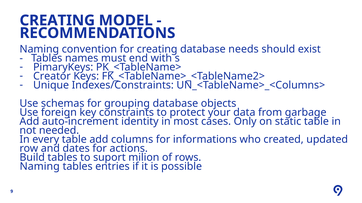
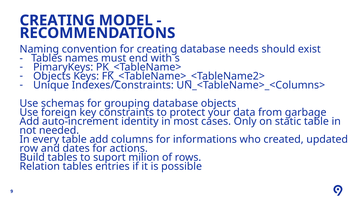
Creator: Creator -> Objects (52, 76)
Naming: Naming -> Relation (40, 167)
